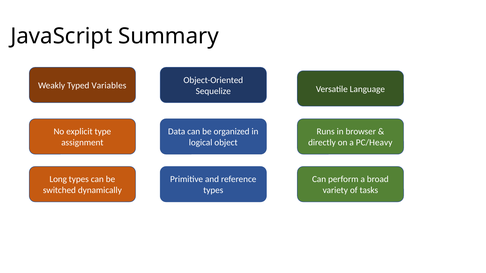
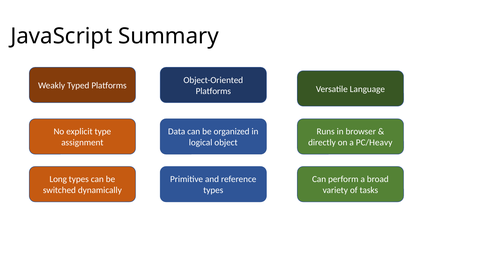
Typed Variables: Variables -> Platforms (109, 86)
Sequelize: Sequelize -> Platforms (213, 91)
